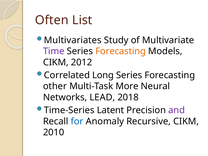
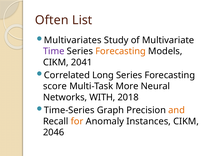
2012: 2012 -> 2041 (82, 62)
other: other -> score (55, 86)
LEAD: LEAD -> WITH (102, 97)
Latent: Latent -> Graph (110, 110)
and colour: purple -> orange (177, 110)
for colour: blue -> orange (77, 121)
Recursive: Recursive -> Instances (149, 121)
2010: 2010 -> 2046 (54, 132)
